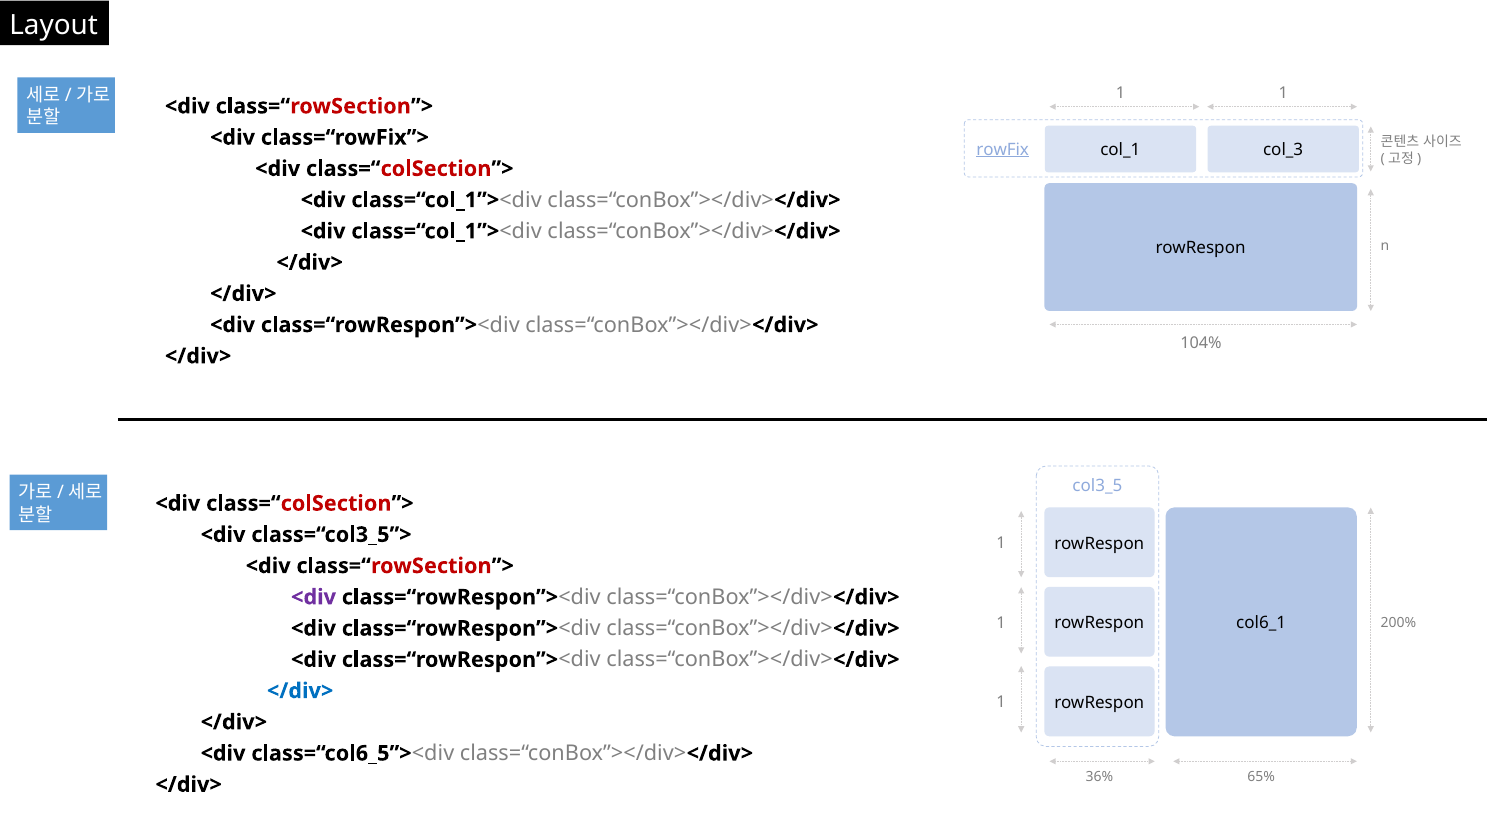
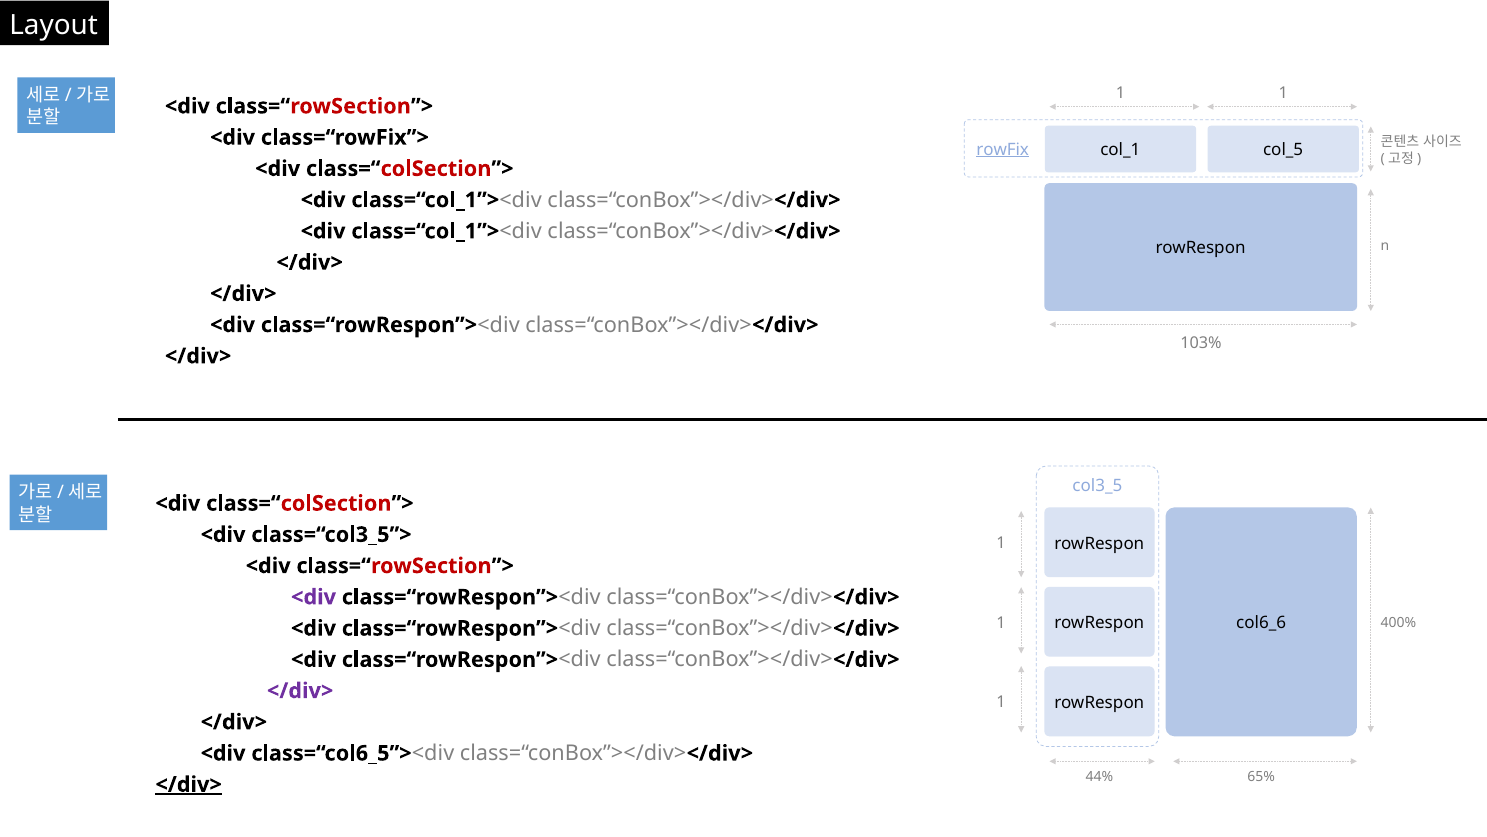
col_3: col_3 -> col_5 (1283, 150)
104%: 104% -> 103% (1201, 343)
col6_1: col6_1 -> col6_6 (1261, 623)
200%: 200% -> 400% (1398, 622)
</div> colour: blue -> purple (300, 690)
36%: 36% -> 44% (1099, 777)
</div> underline: none -> present (189, 784)
